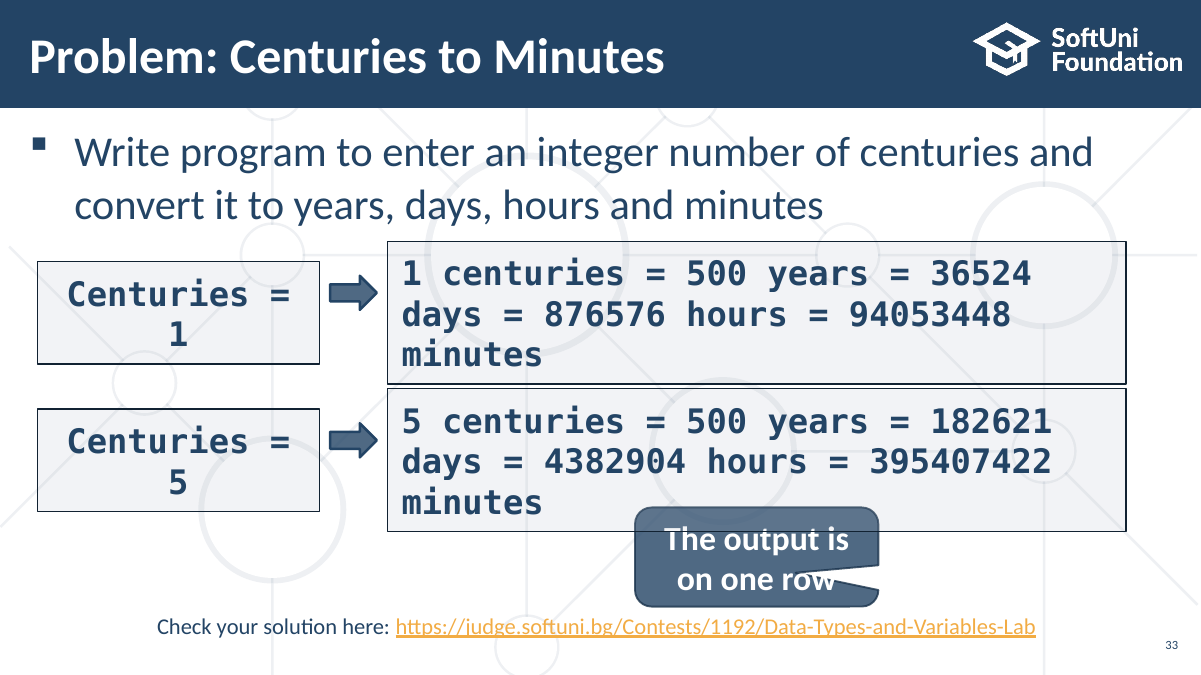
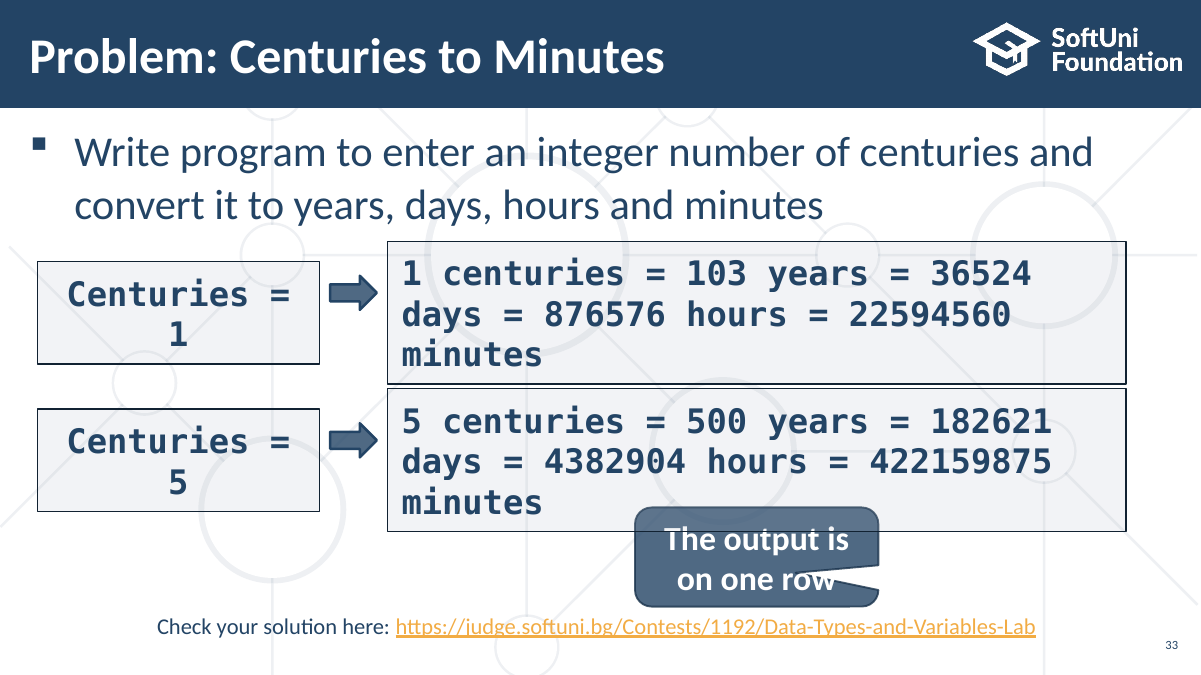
500: 500 -> 103 (717, 275)
94053448: 94053448 -> 22594560 (930, 315)
395407422: 395407422 -> 422159875 (961, 463)
